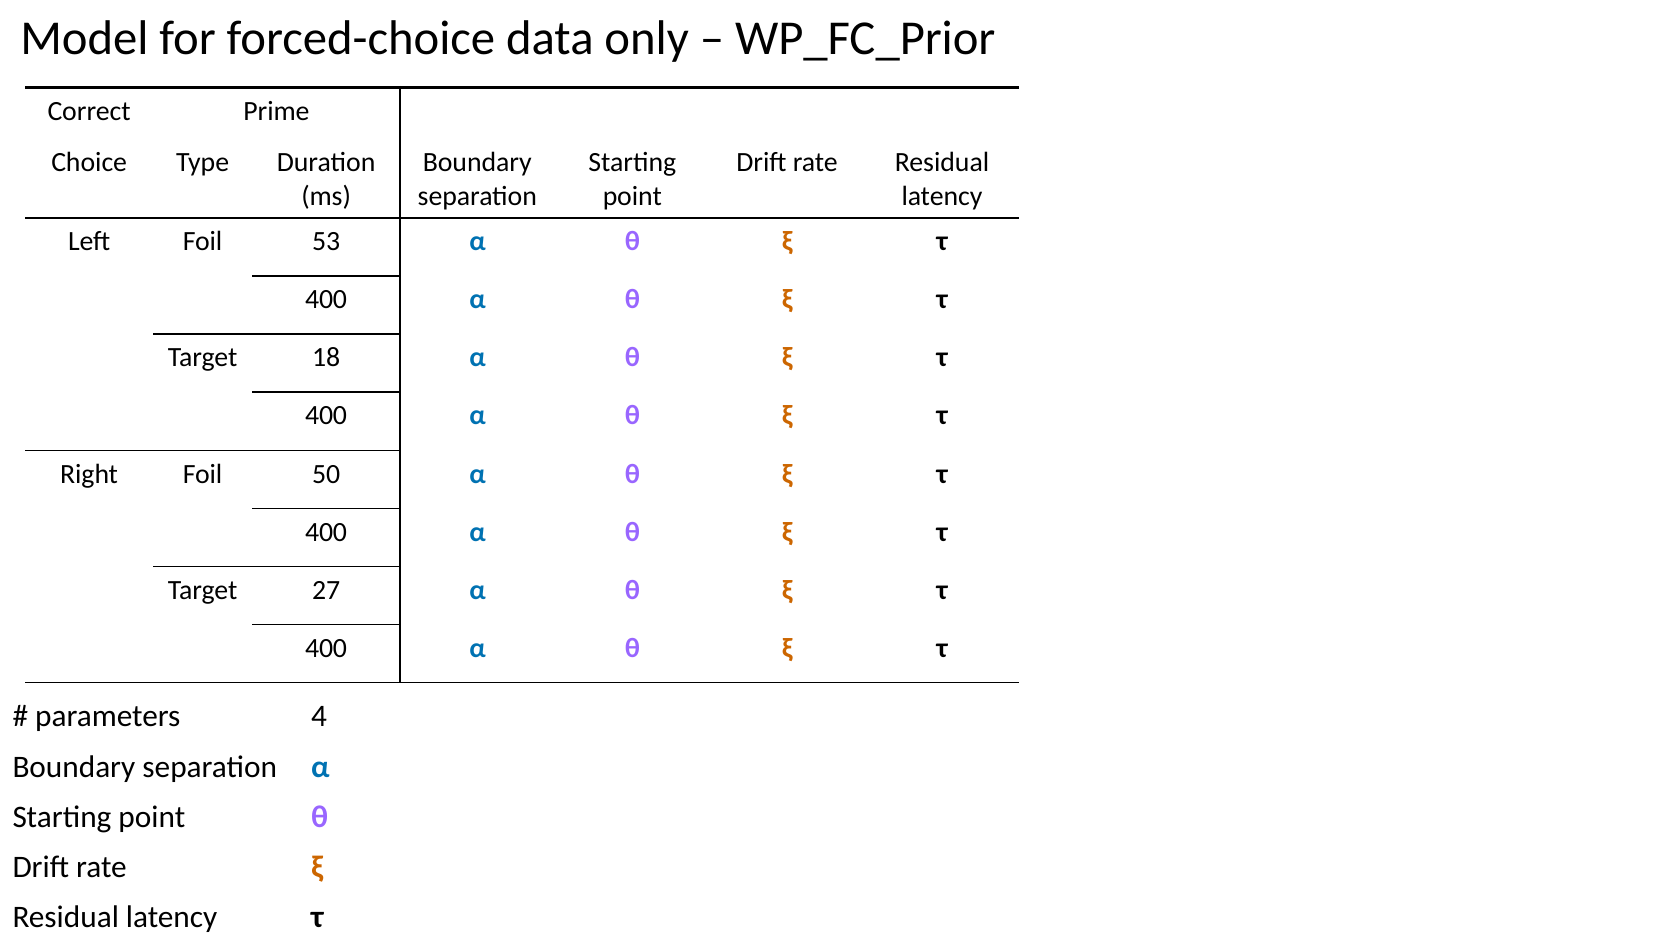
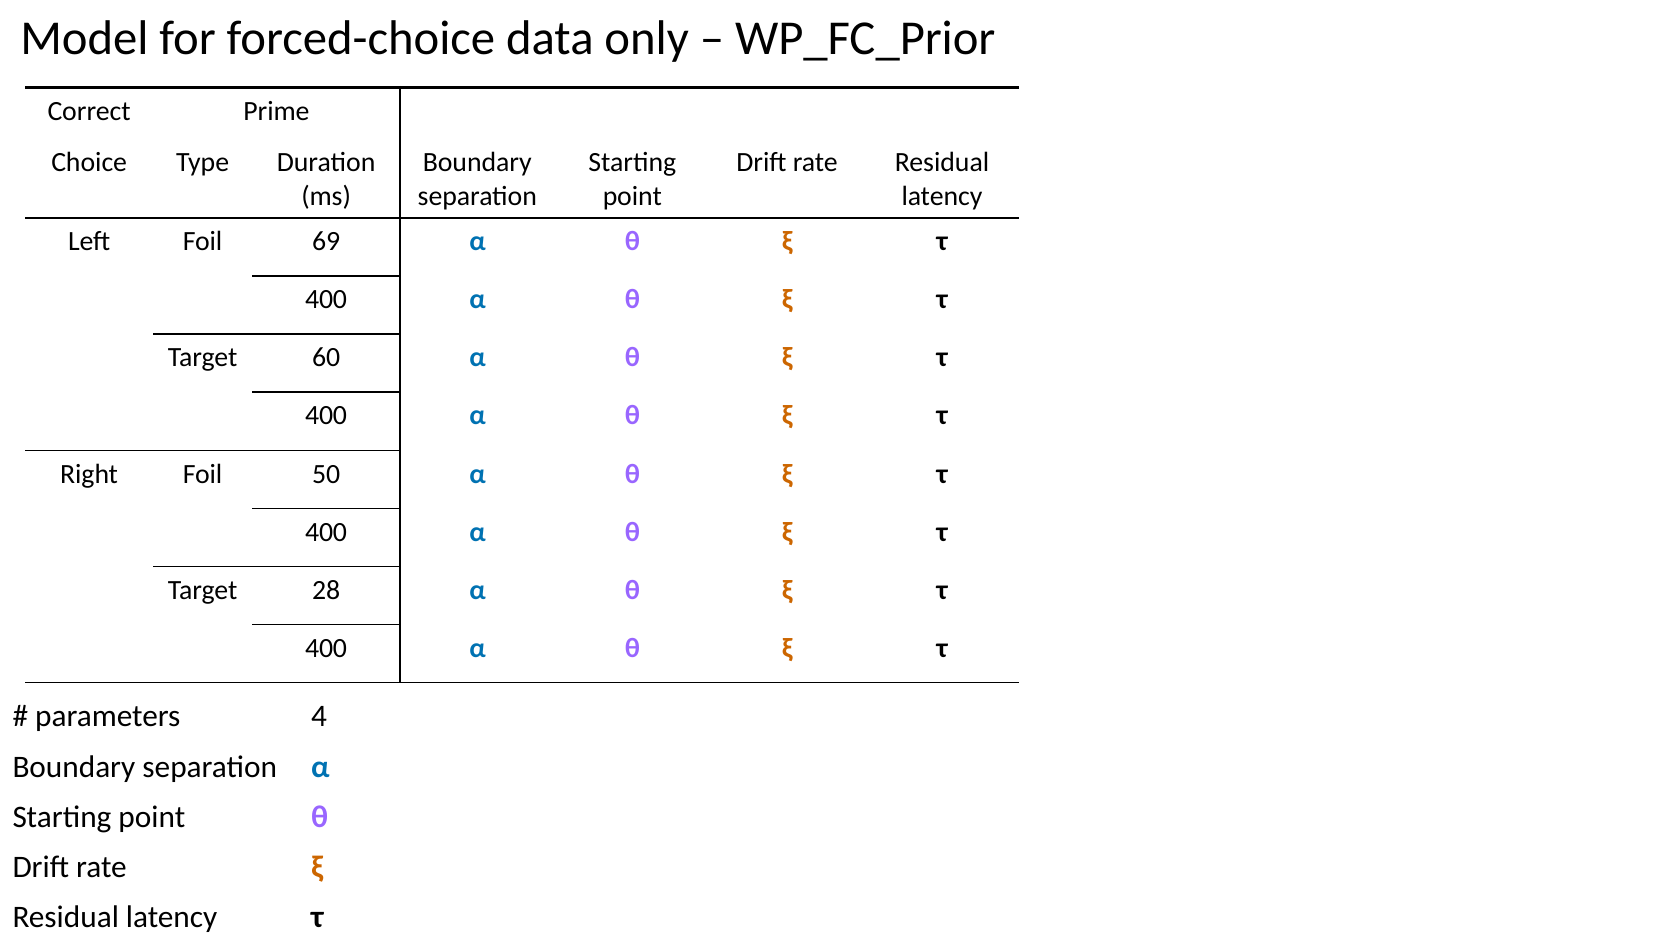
53: 53 -> 69 (326, 242)
18: 18 -> 60 (326, 358)
27: 27 -> 28 (326, 590)
